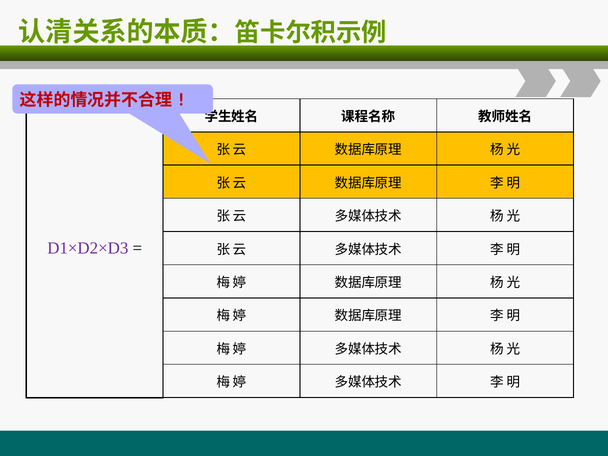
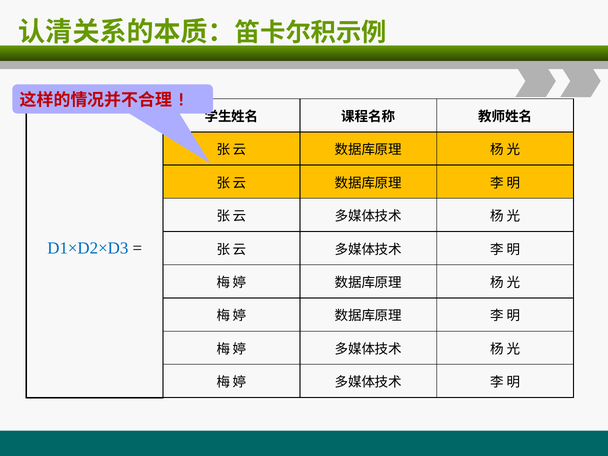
D1×D2×D3 colour: purple -> blue (88, 248)
